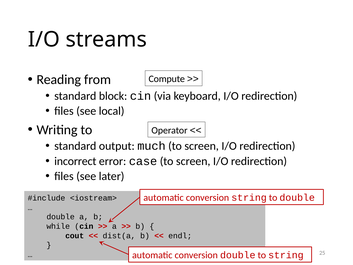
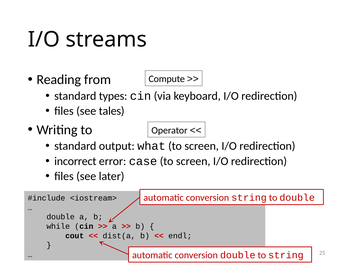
block: block -> types (113, 96)
local: local -> tales (112, 111)
much: much -> what (151, 146)
